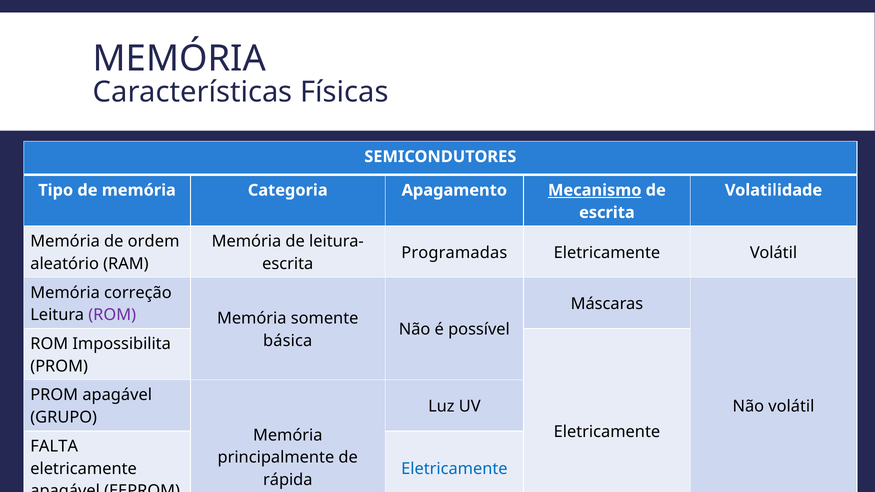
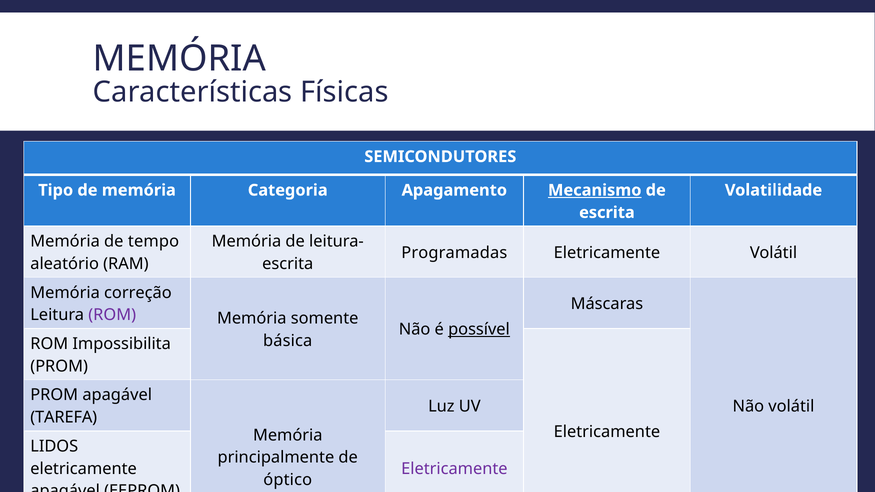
ordem: ordem -> tempo (154, 242)
possível underline: none -> present (479, 330)
GRUPO: GRUPO -> TAREFA (64, 418)
FALTA: FALTA -> LIDOS (54, 446)
Eletricamente colour: blue -> purple (454, 469)
rápida: rápida -> óptico (288, 480)
